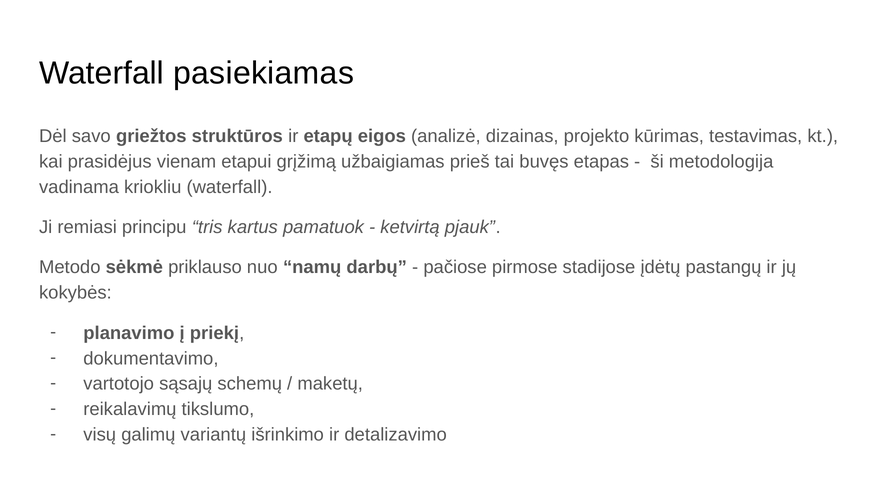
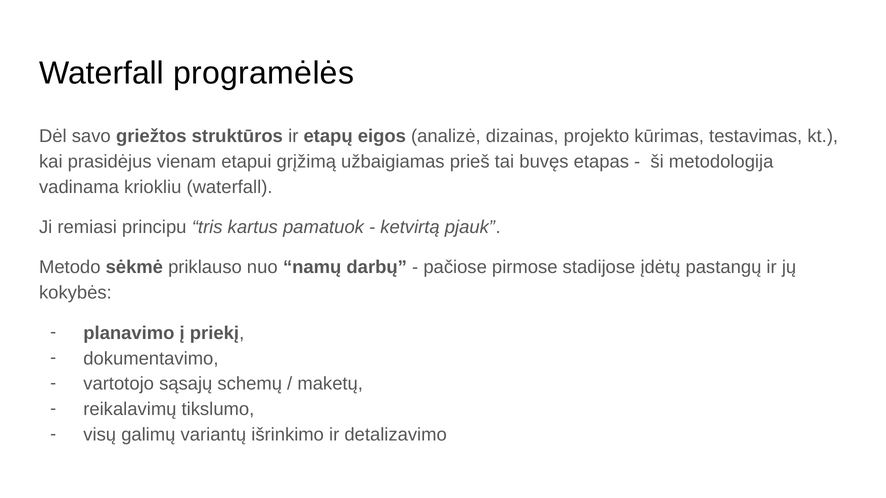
pasiekiamas: pasiekiamas -> programėlės (264, 73)
